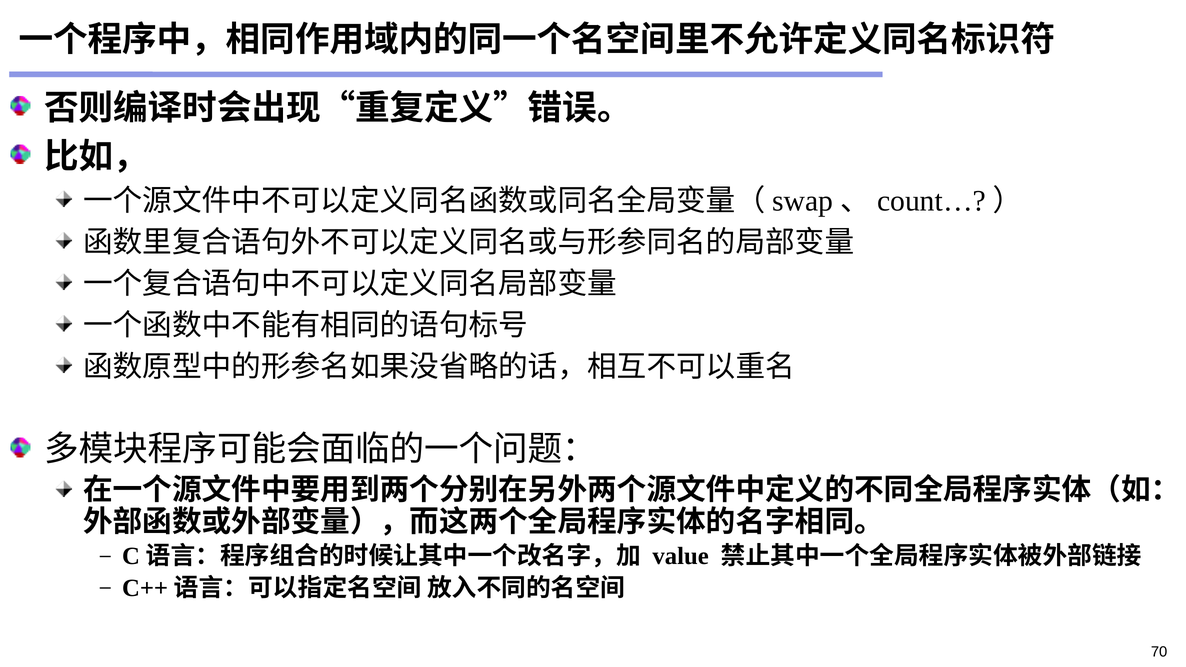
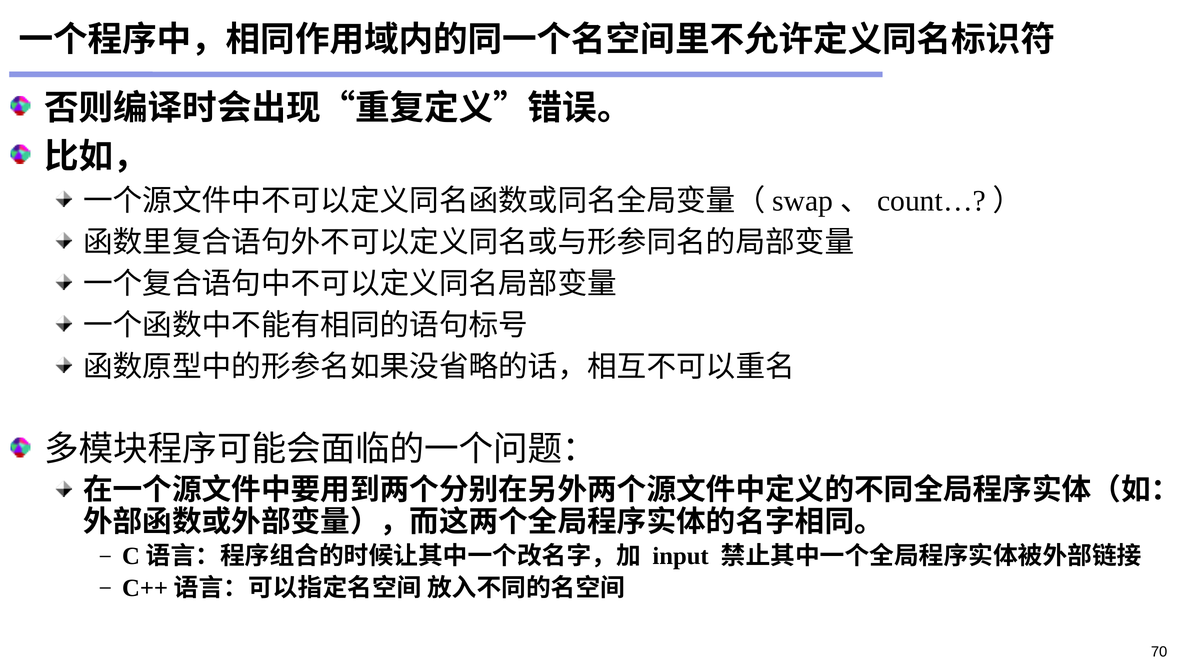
value: value -> input (681, 557)
